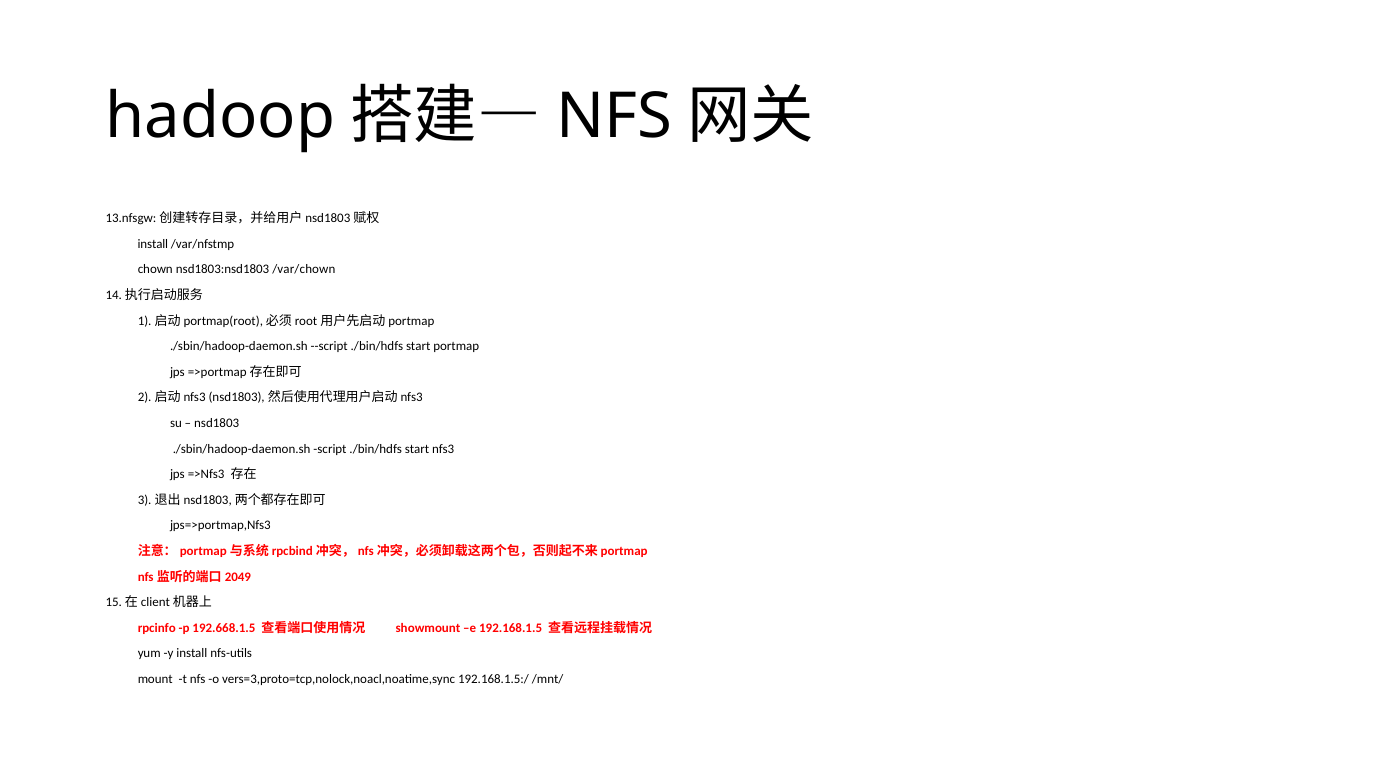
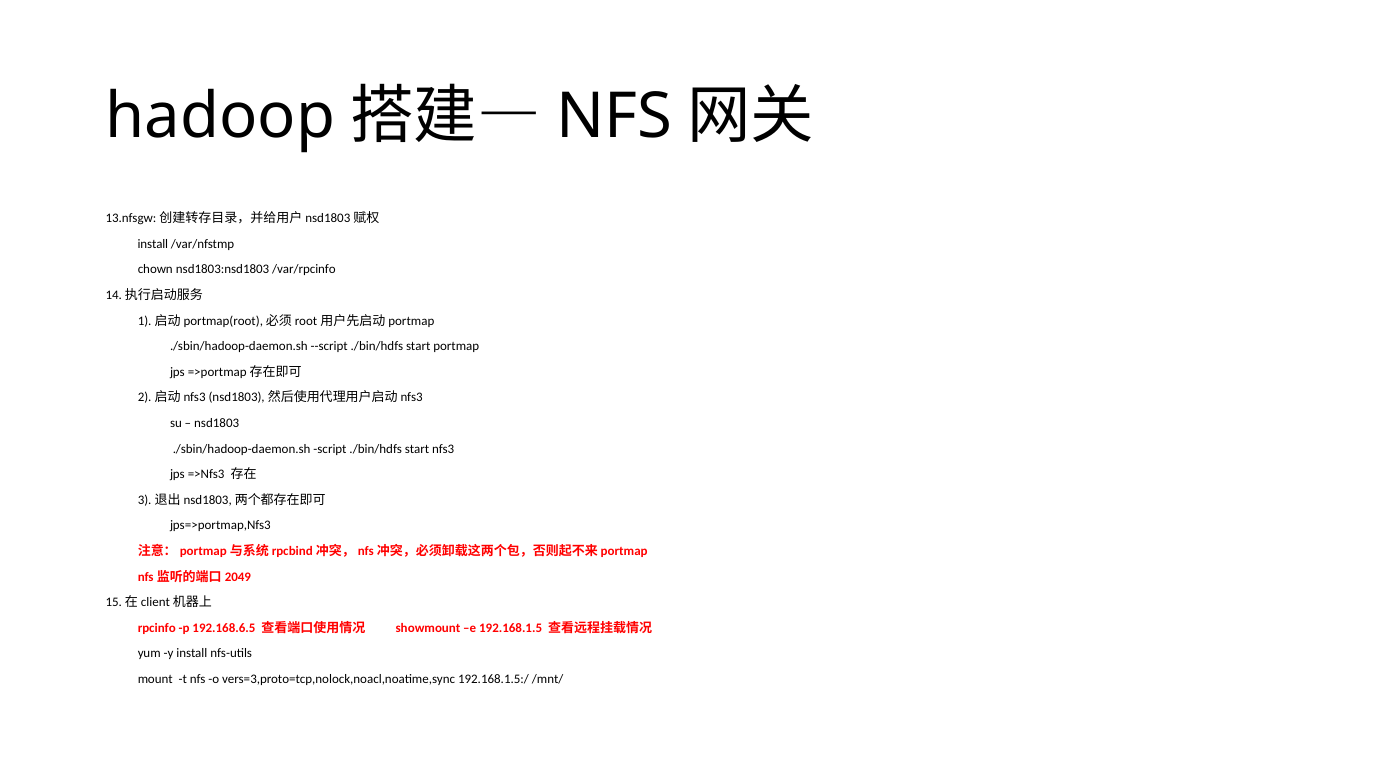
/var/chown: /var/chown -> /var/rpcinfo (304, 269)
192.668.1.5: 192.668.1.5 -> 192.168.6.5 (224, 628)
